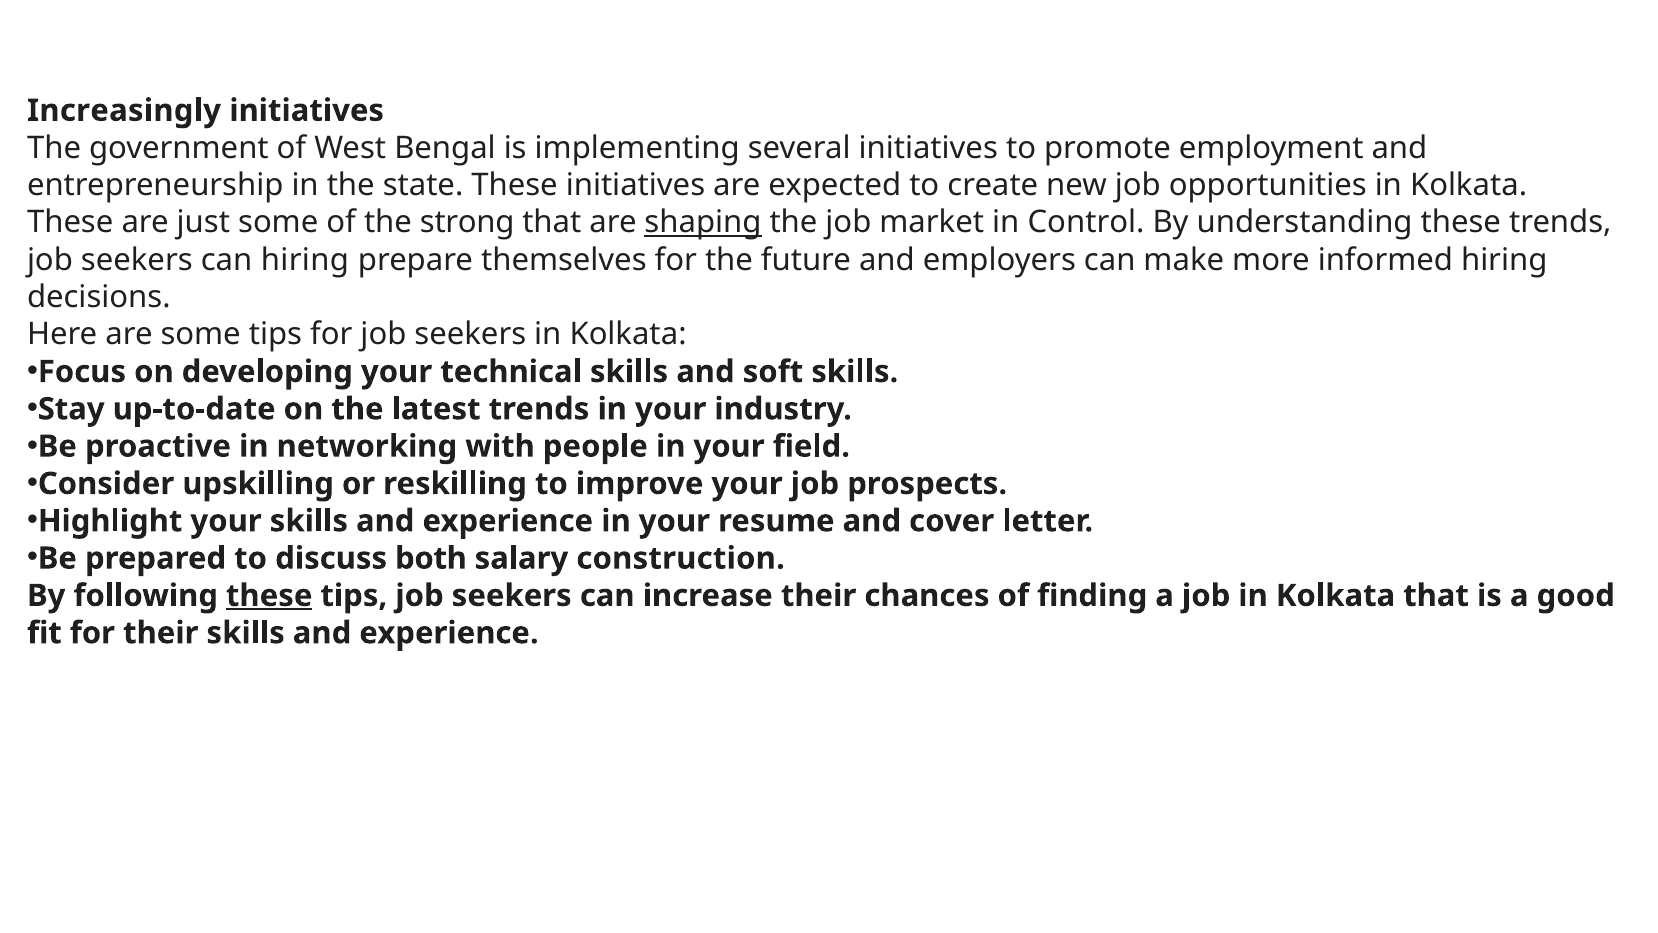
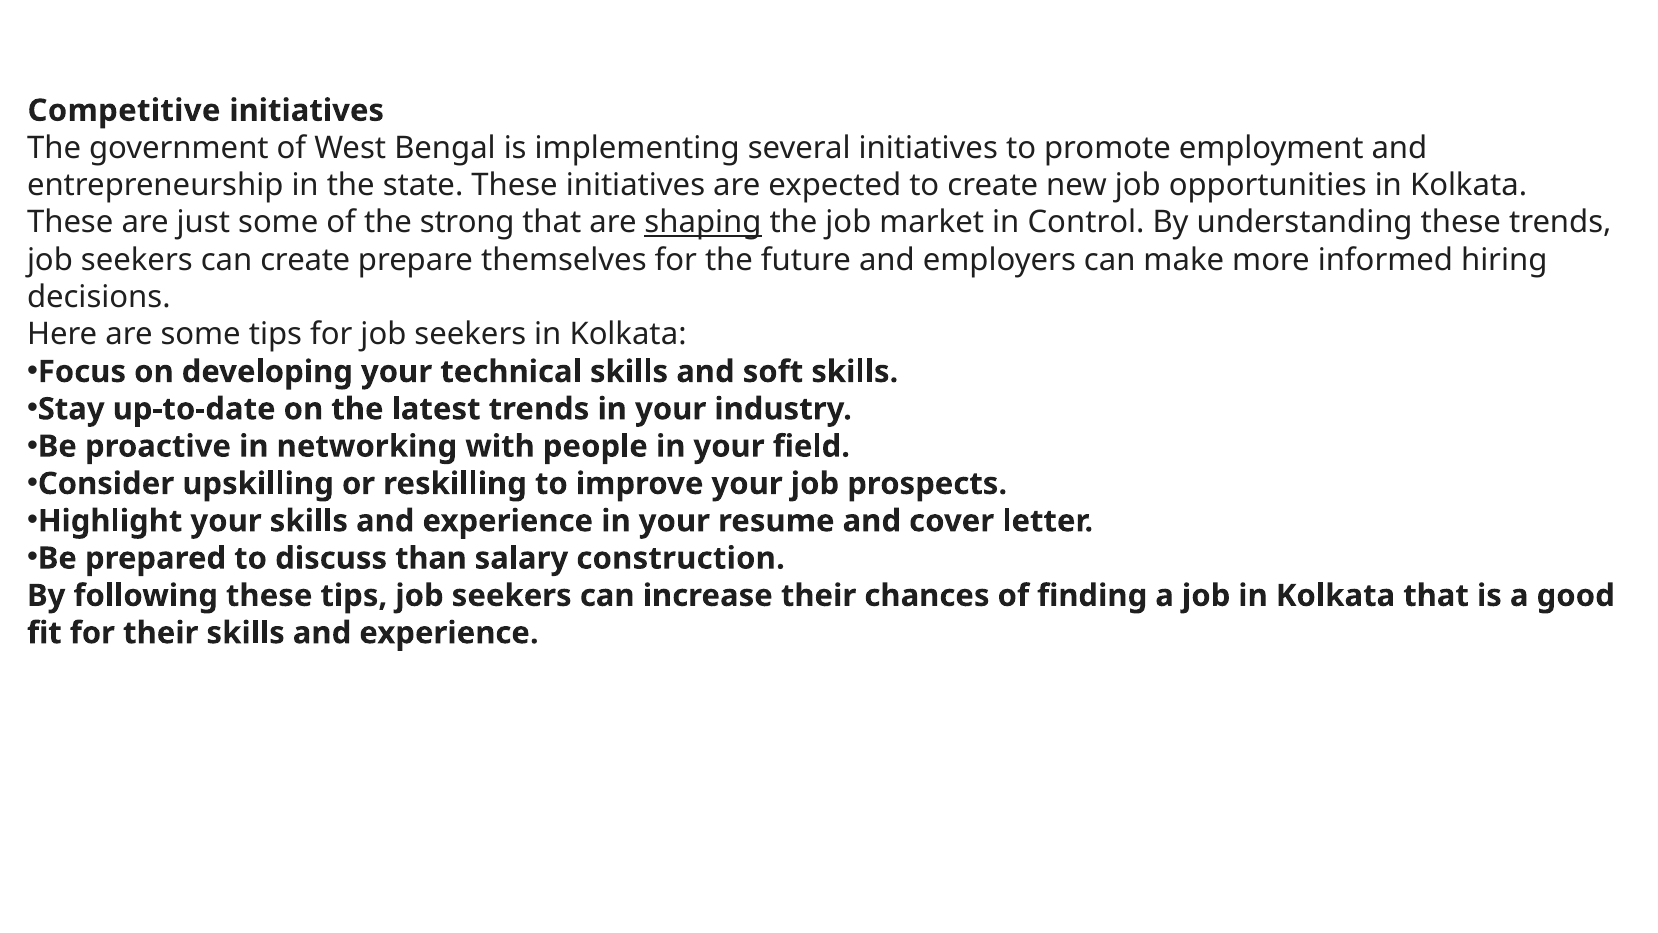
Increasingly: Increasingly -> Competitive (124, 111)
can hiring: hiring -> create (305, 260)
both: both -> than (431, 558)
these underline: present -> none (269, 595)
